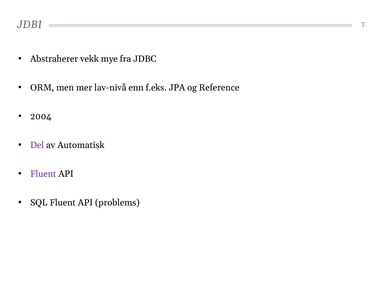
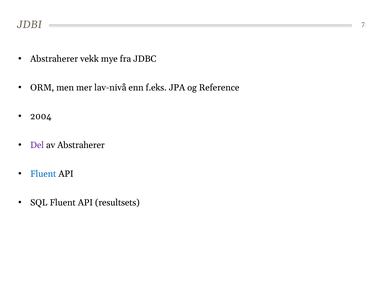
av Automatisk: Automatisk -> Abstraherer (81, 145)
Fluent colour: purple -> blue (43, 174)
problems: problems -> resultsets (117, 202)
